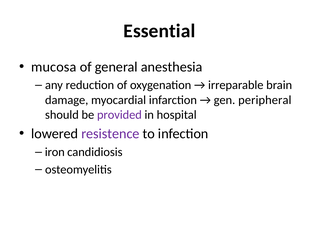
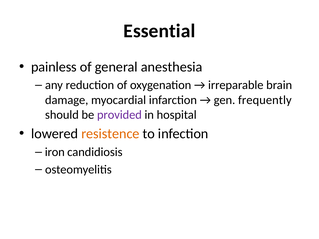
mucosa: mucosa -> painless (54, 67)
peripheral: peripheral -> frequently (265, 100)
resistence colour: purple -> orange (110, 134)
